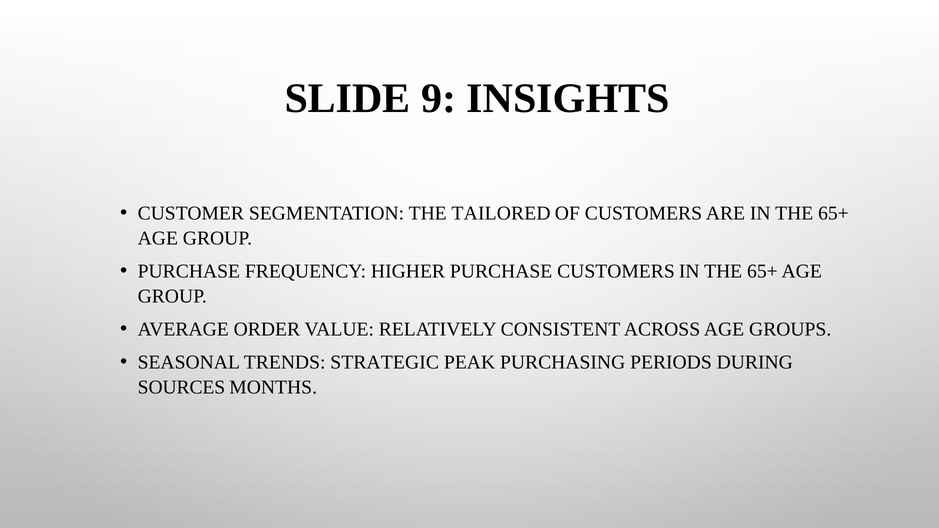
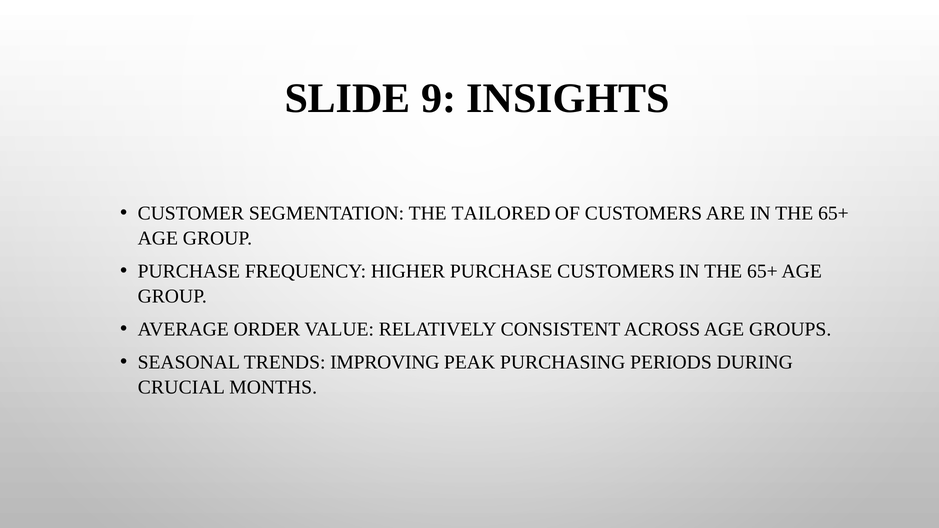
STRATEGIC: STRATEGIC -> IMPROVING (385, 362)
SOURCES: SOURCES -> CRUCIAL (181, 387)
